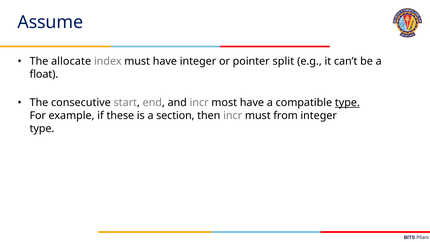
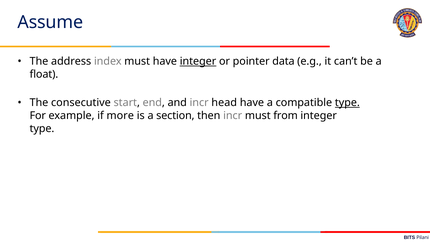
allocate: allocate -> address (71, 61)
integer underline: none -> present (198, 61)
split: split -> data (283, 61)
most: most -> head (224, 103)
these: these -> more (120, 116)
